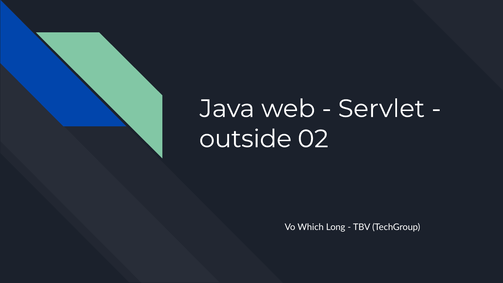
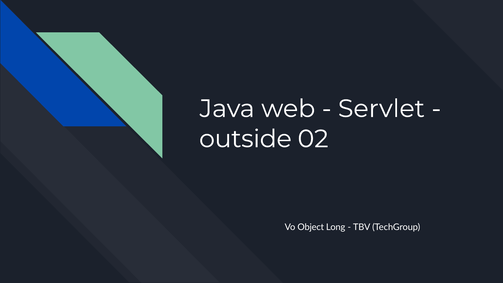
Which: Which -> Object (311, 227)
